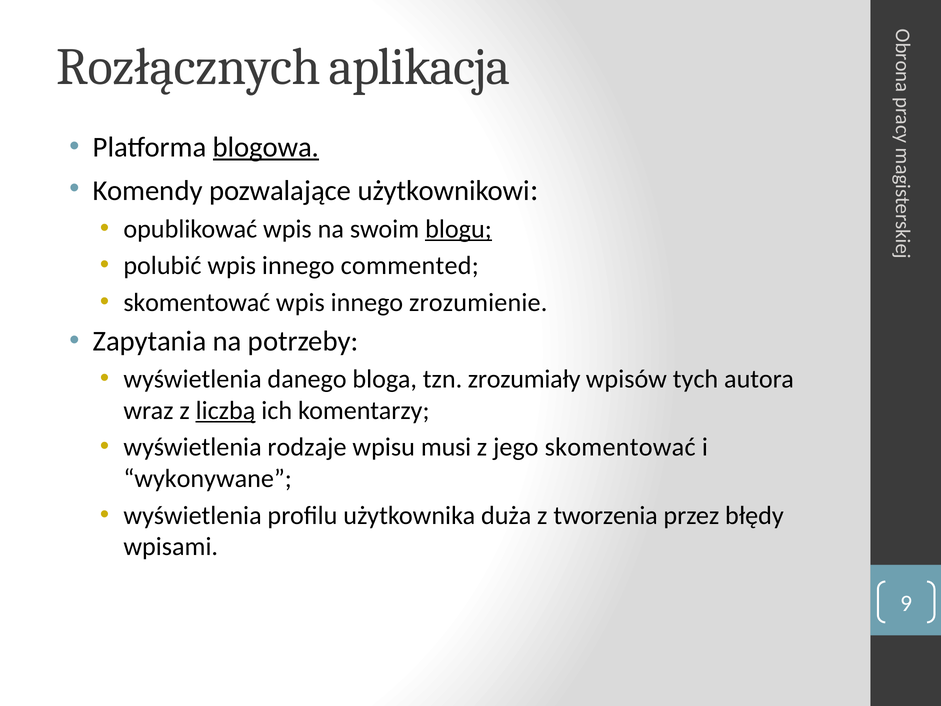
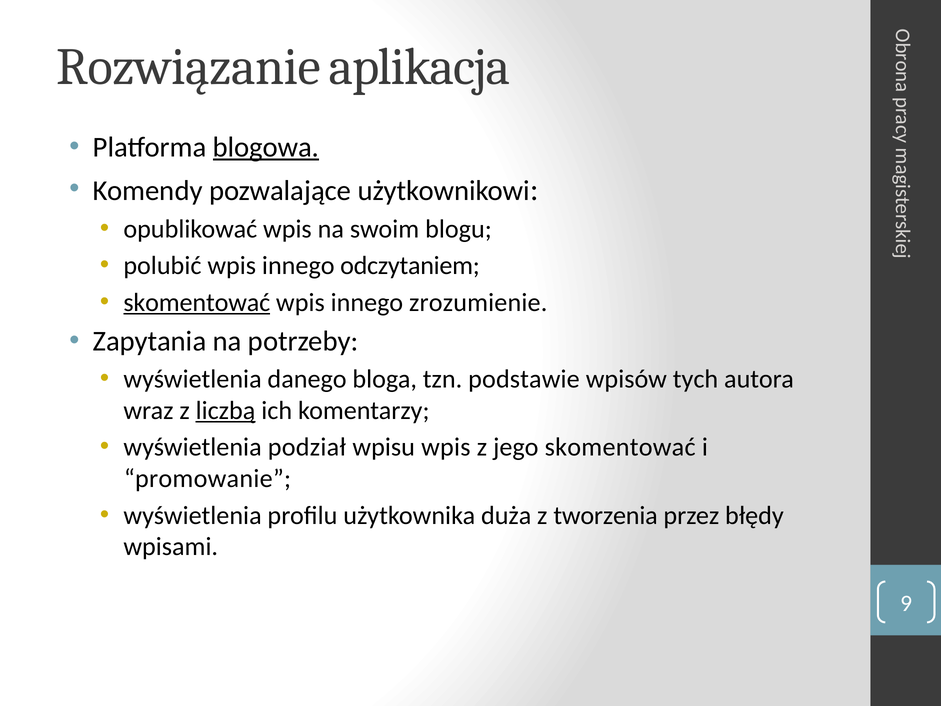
Rozłącznych: Rozłącznych -> Rozwiązanie (189, 67)
blogu underline: present -> none (458, 229)
commented: commented -> odczytaniem (410, 266)
skomentować underline: none -> present (197, 302)
zrozumiały: zrozumiały -> podstawie (524, 379)
rodzaje: rodzaje -> podział (307, 447)
wpisu musi: musi -> wpis (446, 447)
wykonywane: wykonywane -> promowanie (207, 479)
